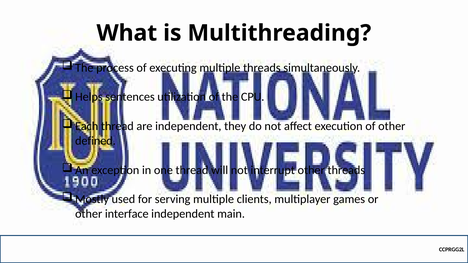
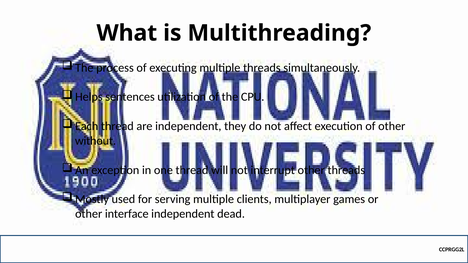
defined: defined -> without (95, 141)
main: main -> dead (231, 214)
